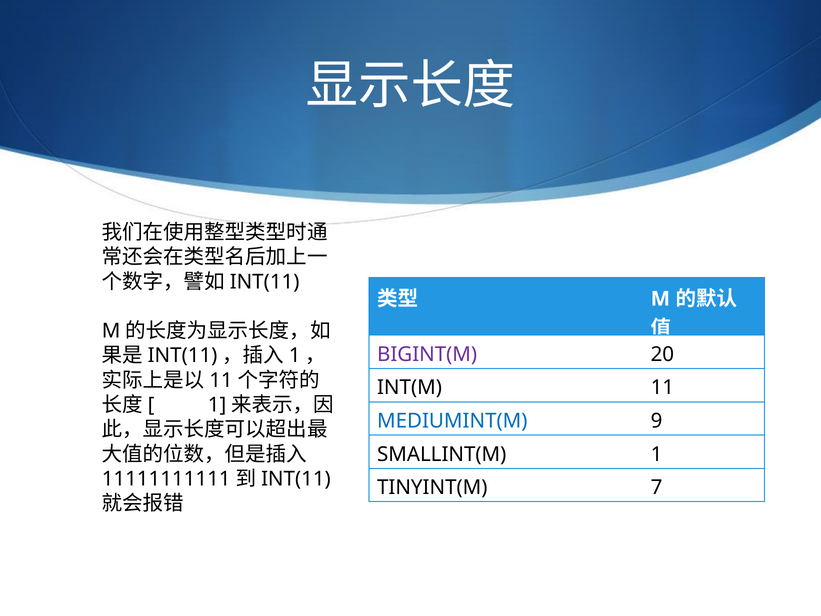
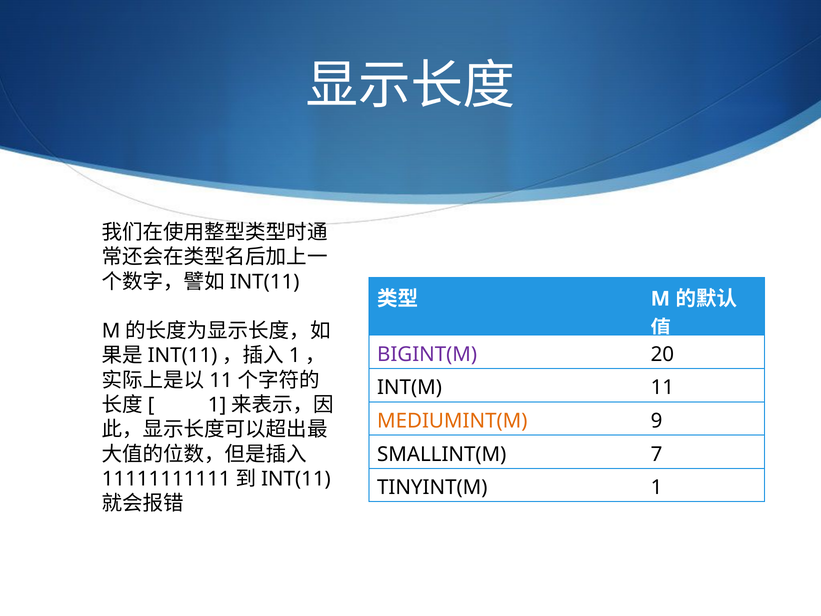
MEDIUMINT(M colour: blue -> orange (452, 421)
1: 1 -> 7 (657, 454)
7: 7 -> 1 (657, 487)
